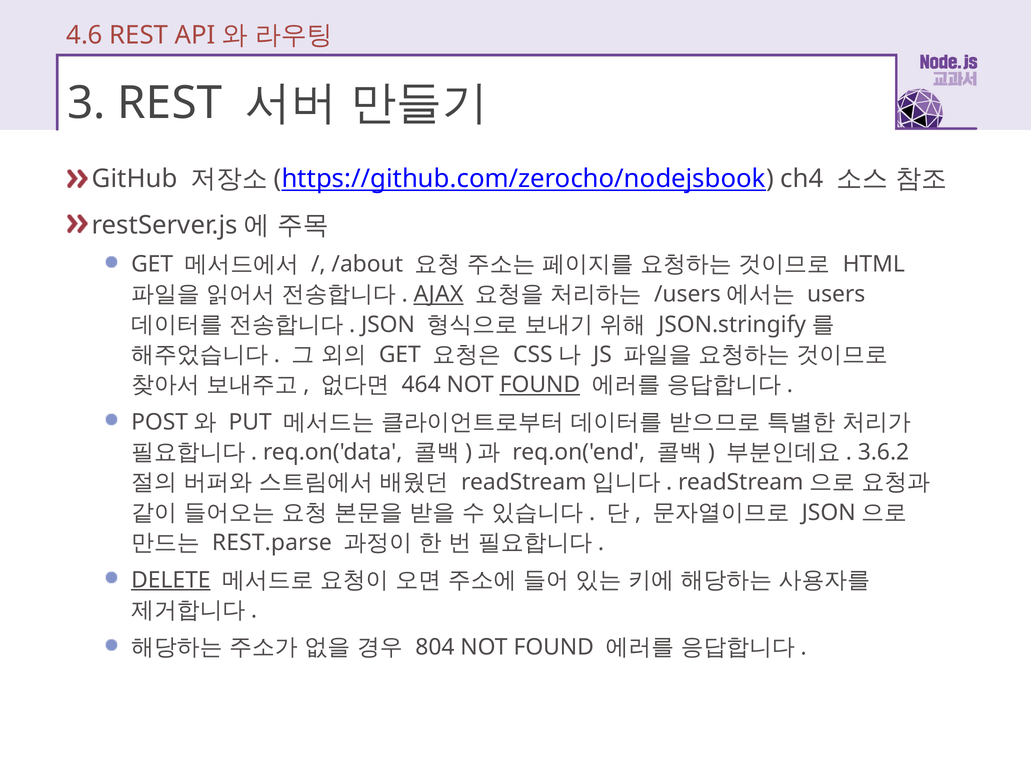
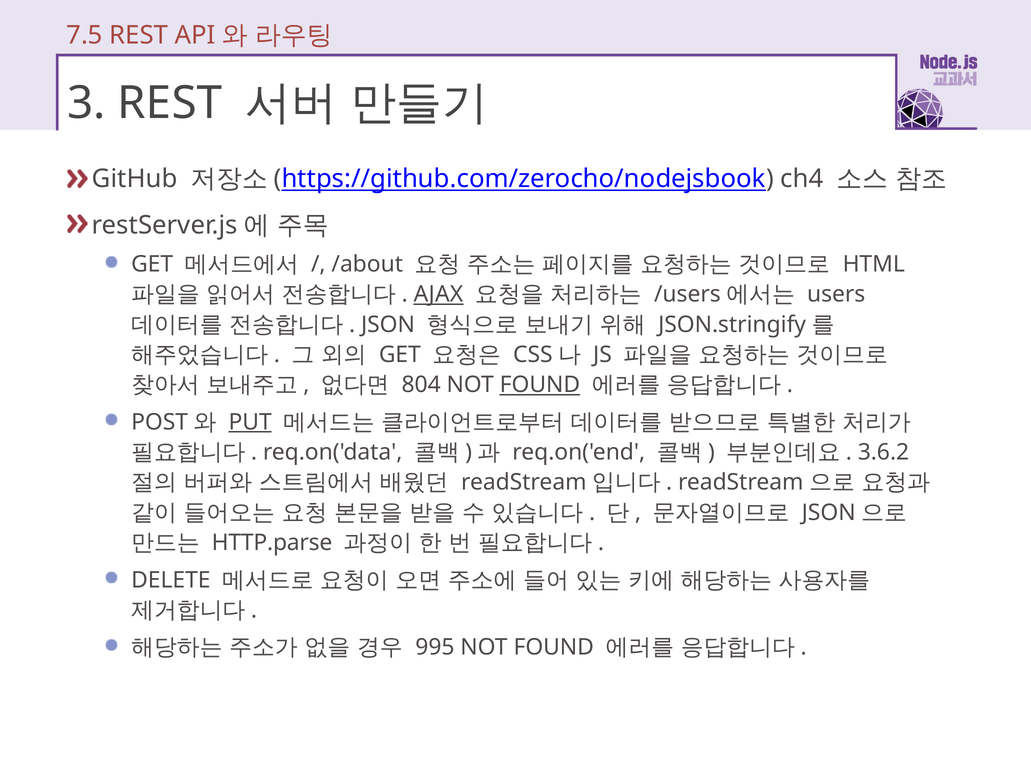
4.6: 4.6 -> 7.5 (85, 35)
464: 464 -> 804 (421, 385)
PUT underline: none -> present (250, 422)
REST.parse: REST.parse -> HTTP.parse (272, 543)
DELETE underline: present -> none (171, 580)
804: 804 -> 995 (435, 648)
